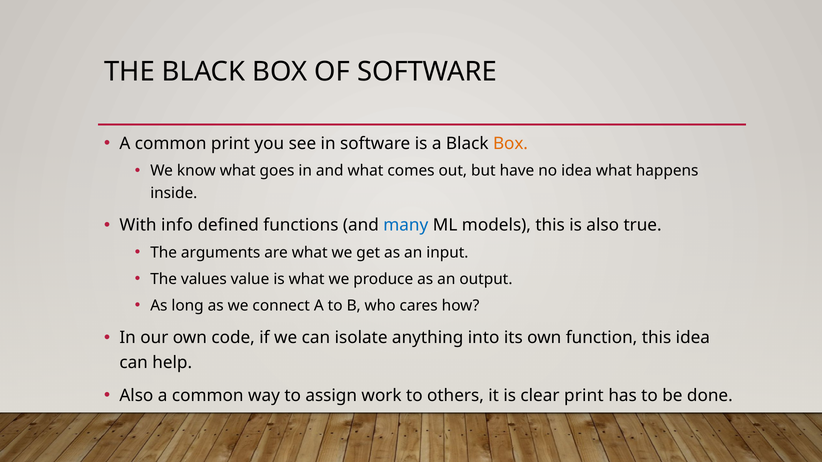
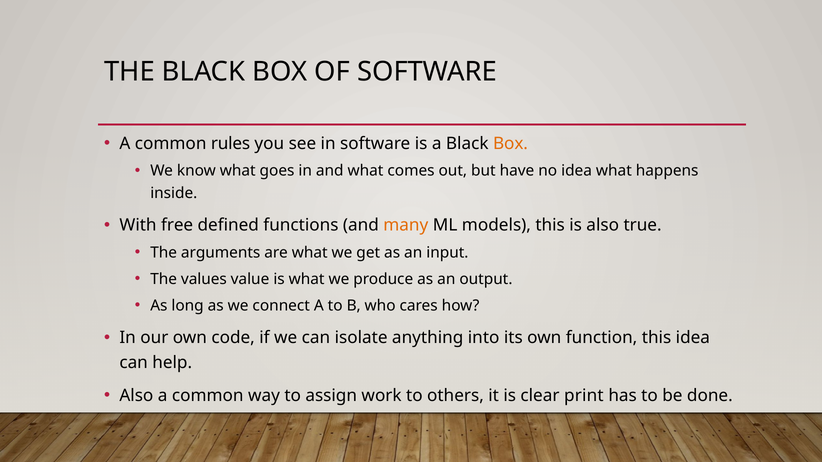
common print: print -> rules (231, 144)
info: info -> free (177, 226)
many colour: blue -> orange (406, 226)
